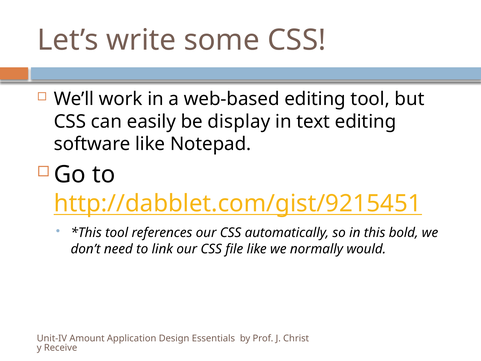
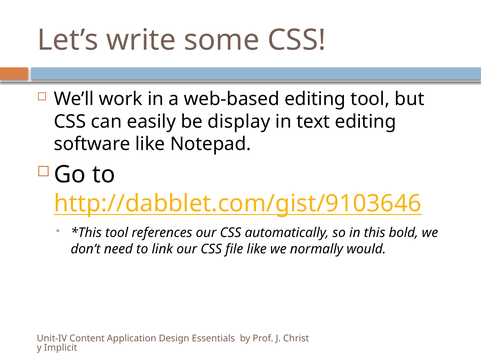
http://dabblet.com/gist/9215451: http://dabblet.com/gist/9215451 -> http://dabblet.com/gist/9103646 (238, 203)
Amount: Amount -> Content (87, 338)
Receive: Receive -> Implicit (61, 348)
